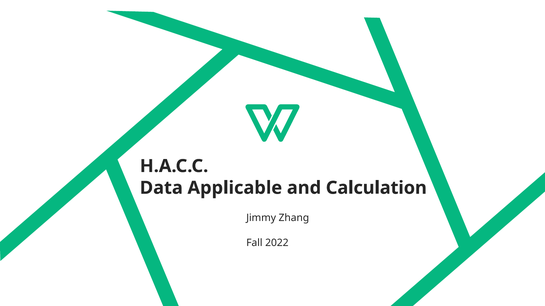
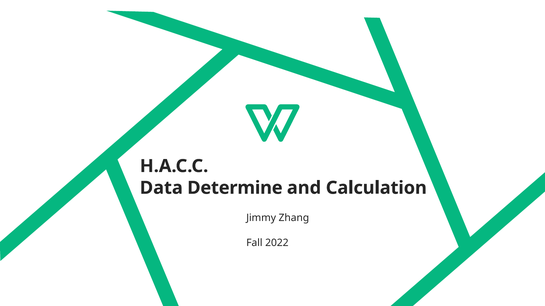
Applicable: Applicable -> Determine (235, 188)
